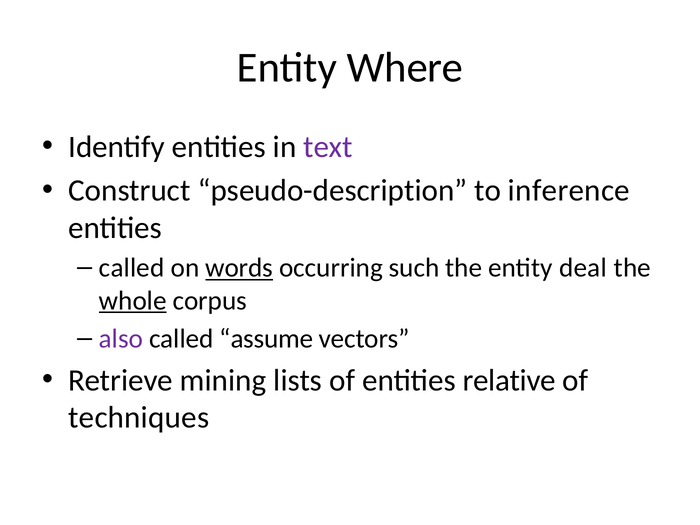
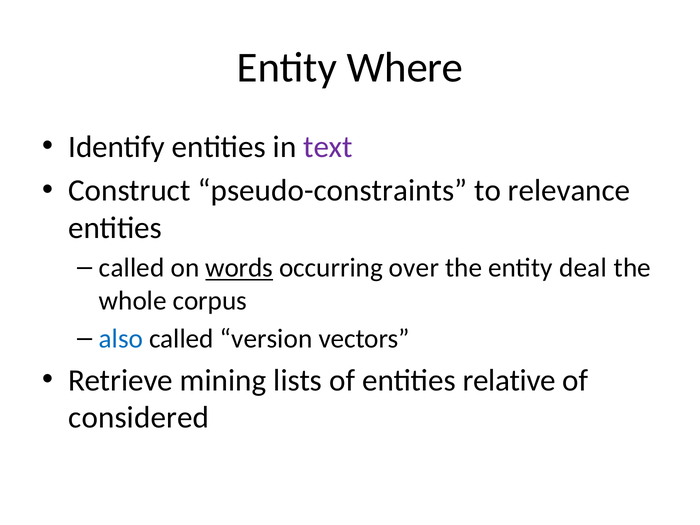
pseudo-description: pseudo-description -> pseudo-constraints (332, 190)
inference: inference -> relevance (569, 190)
such: such -> over (414, 268)
whole underline: present -> none (133, 301)
also colour: purple -> blue (121, 339)
assume: assume -> version (266, 339)
techniques: techniques -> considered (139, 418)
